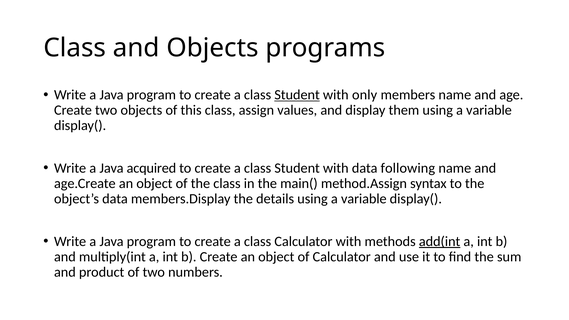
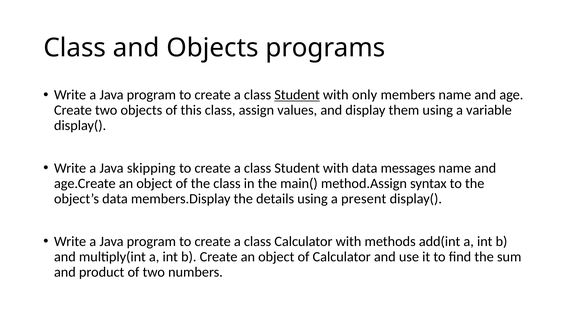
acquired: acquired -> skipping (151, 168)
following: following -> messages (408, 168)
details using a variable: variable -> present (364, 199)
add(int underline: present -> none (440, 242)
